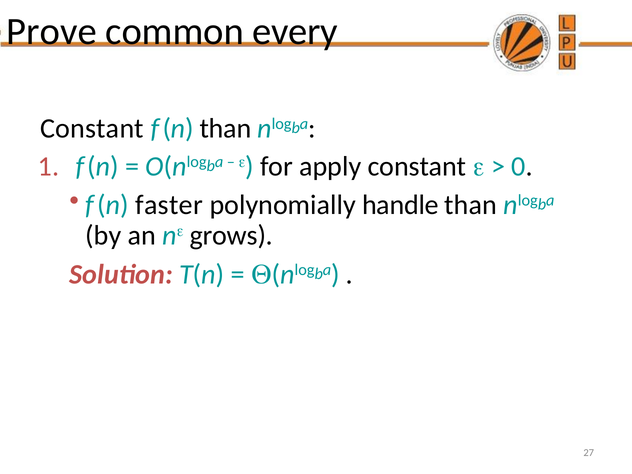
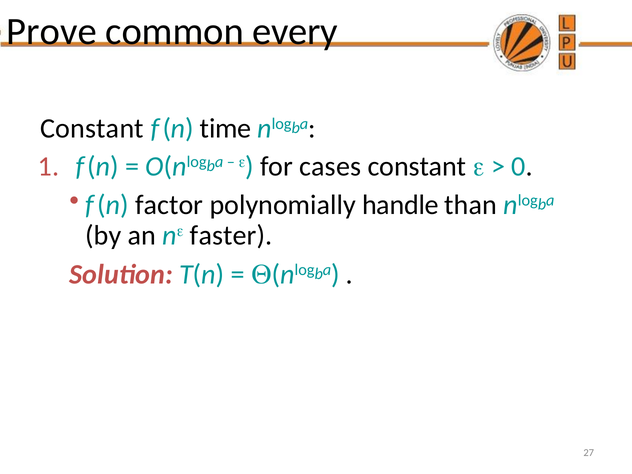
n than: than -> time (226, 129)
apply: apply -> cases (330, 166)
faster: faster -> factor (169, 205)
grows: grows -> faster (231, 235)
